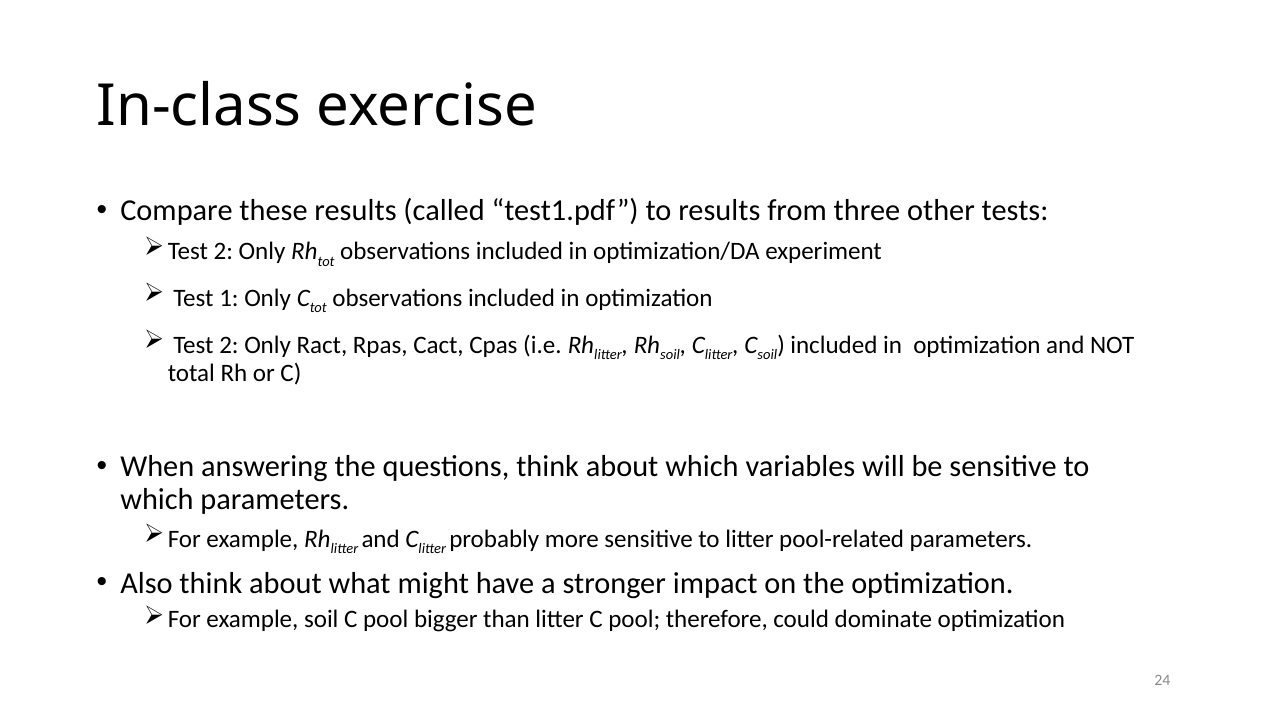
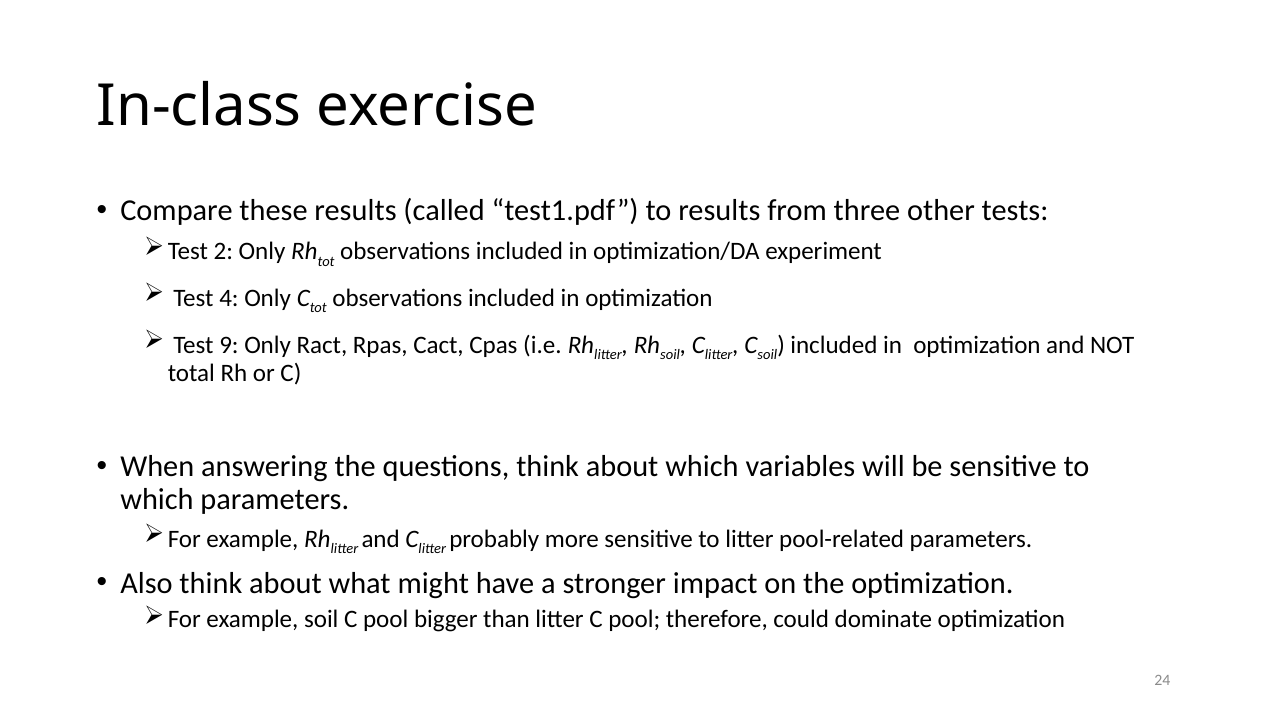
1: 1 -> 4 (229, 298)
2: 2 -> 9 (229, 345)
